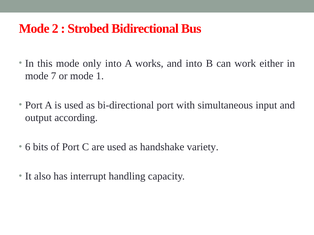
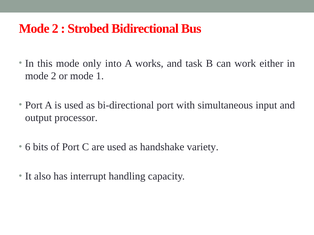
and into: into -> task (194, 64)
7: 7 -> 2 (54, 76)
according: according -> processor (76, 118)
